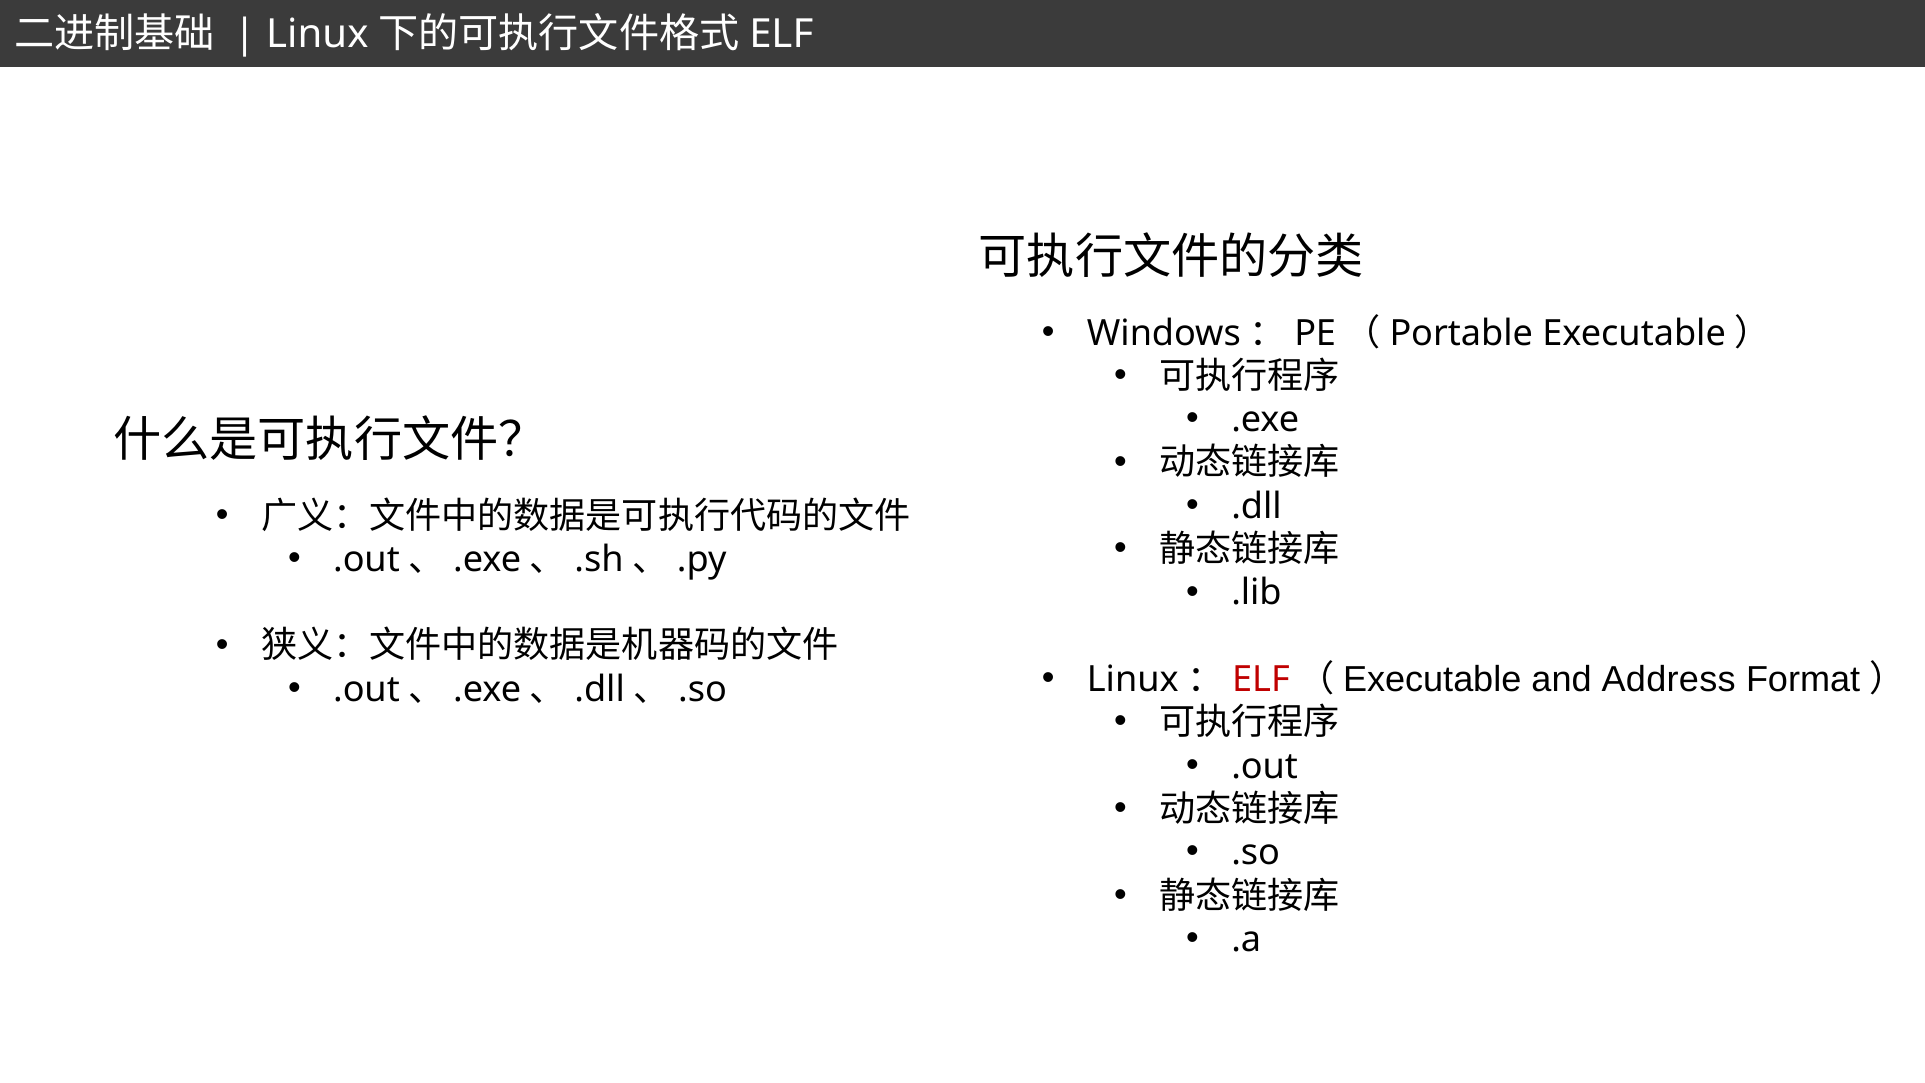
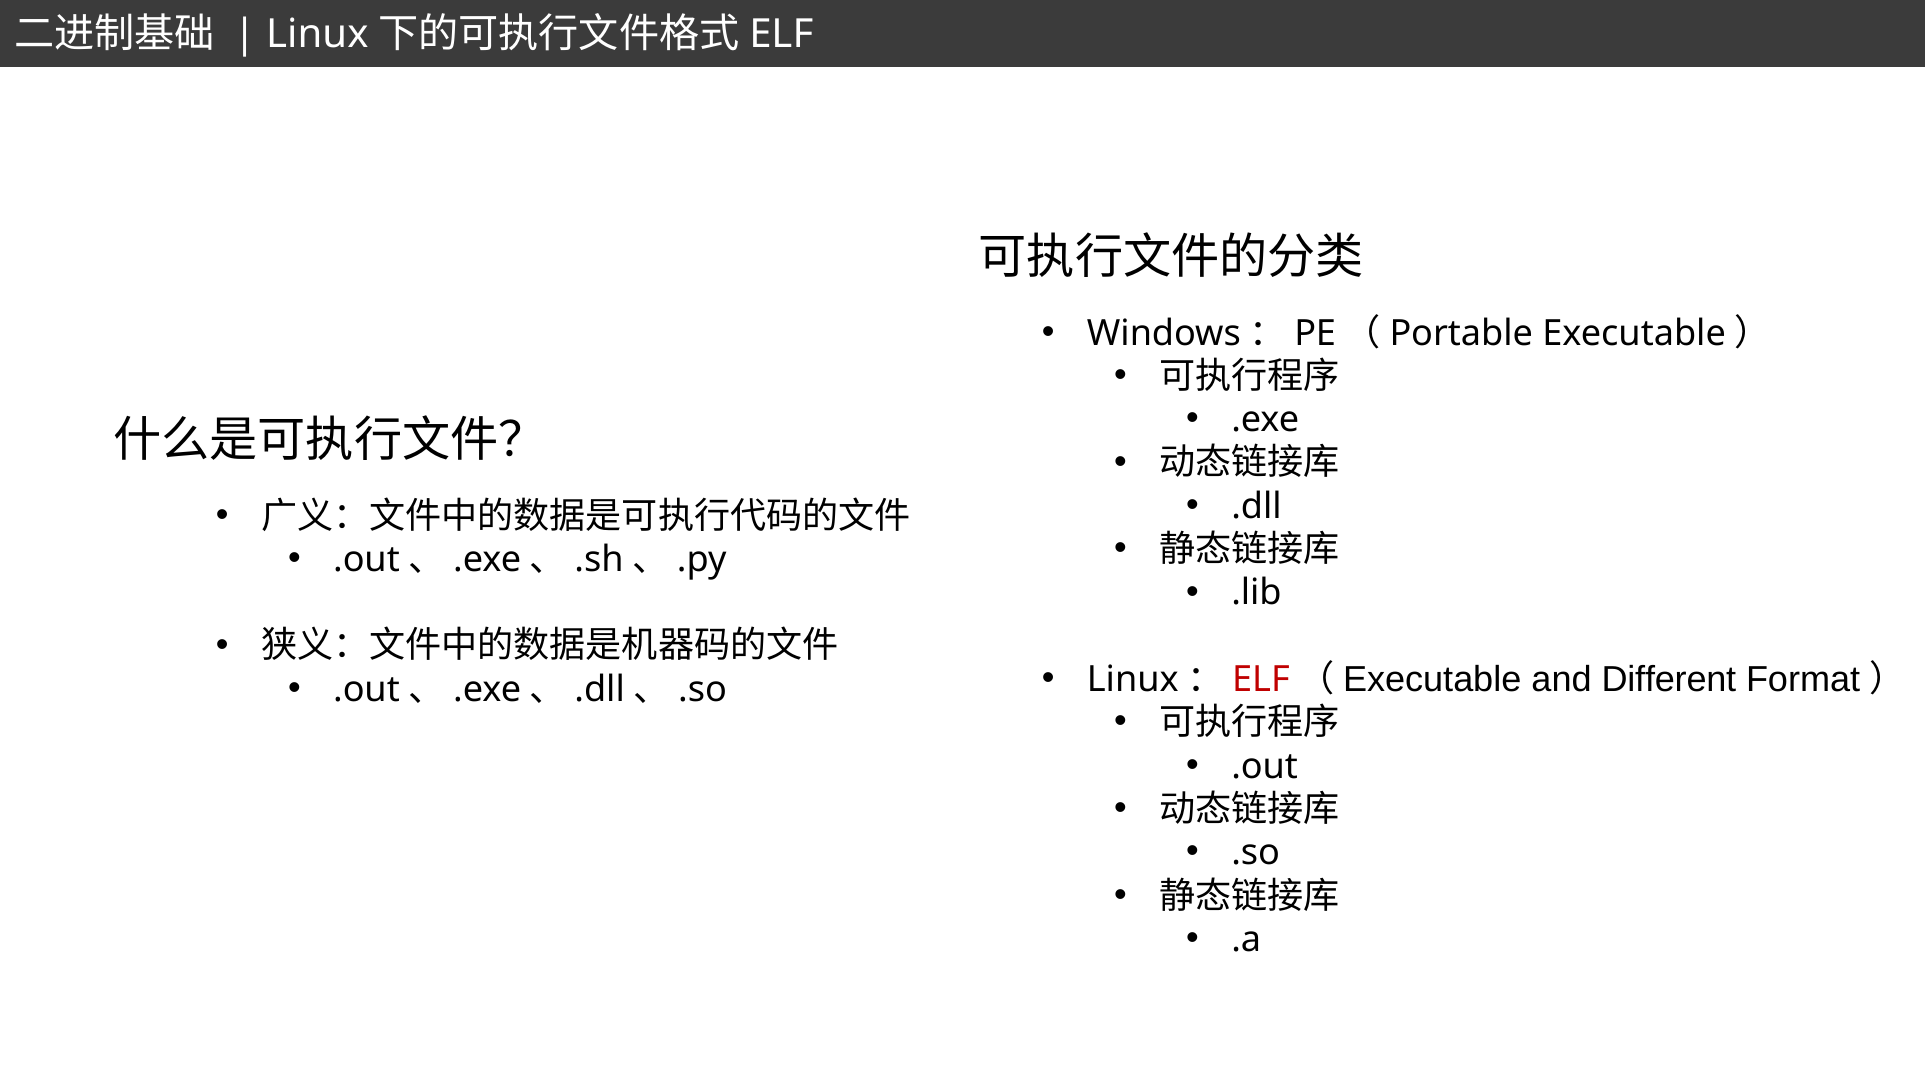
Address: Address -> Different (1669, 680)
